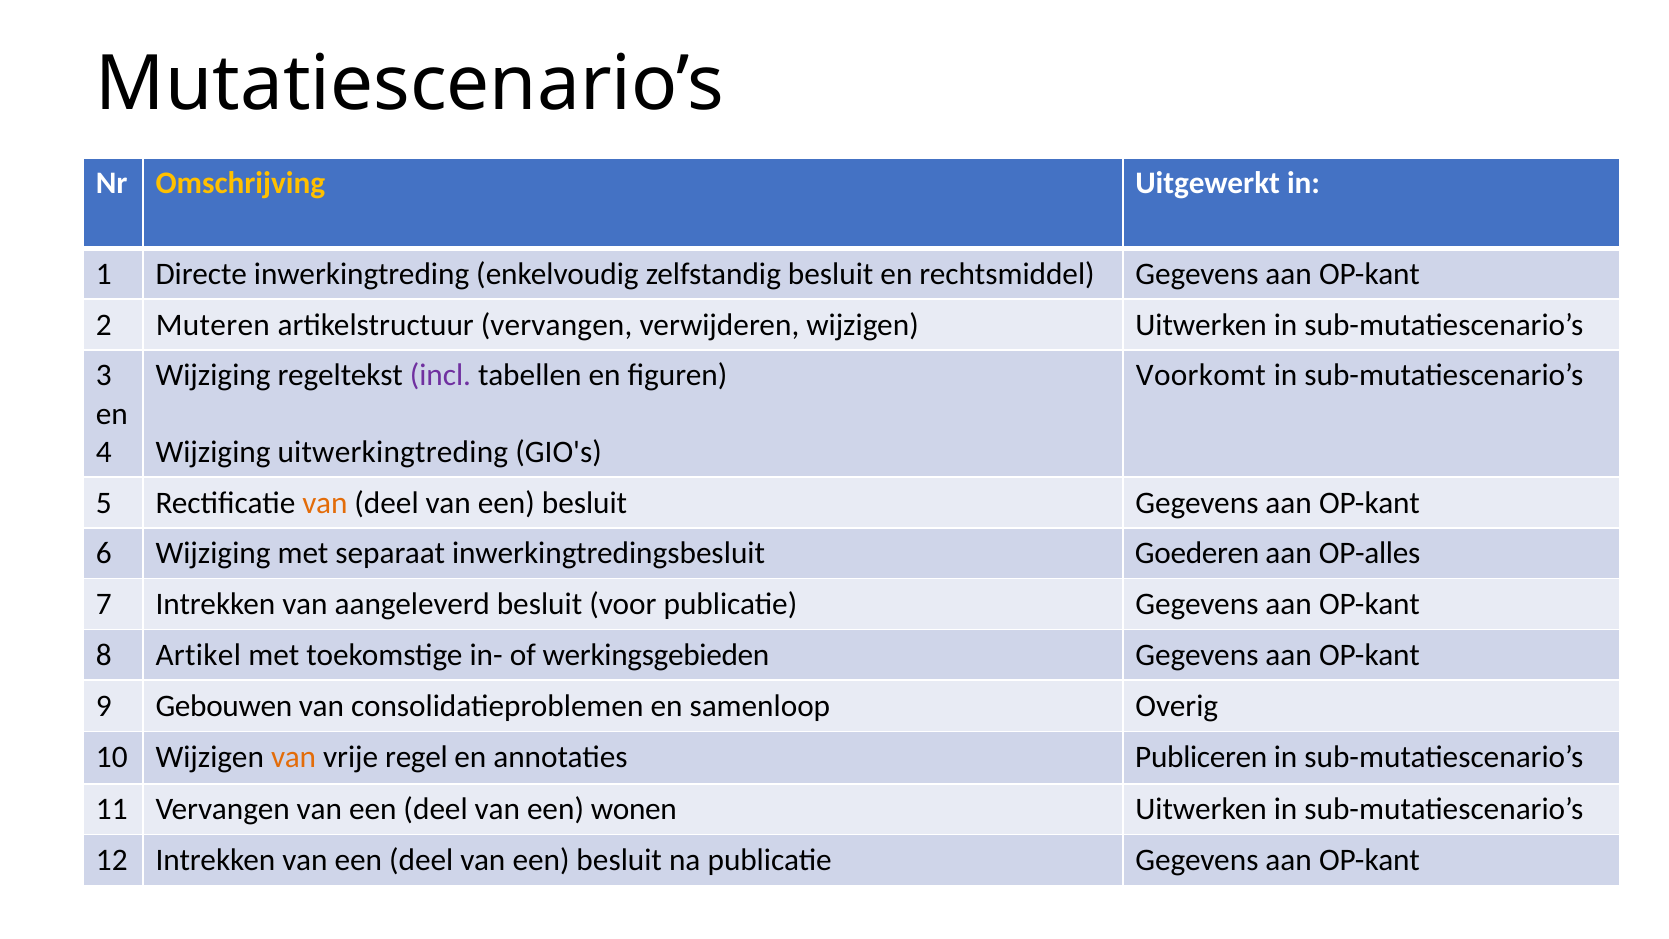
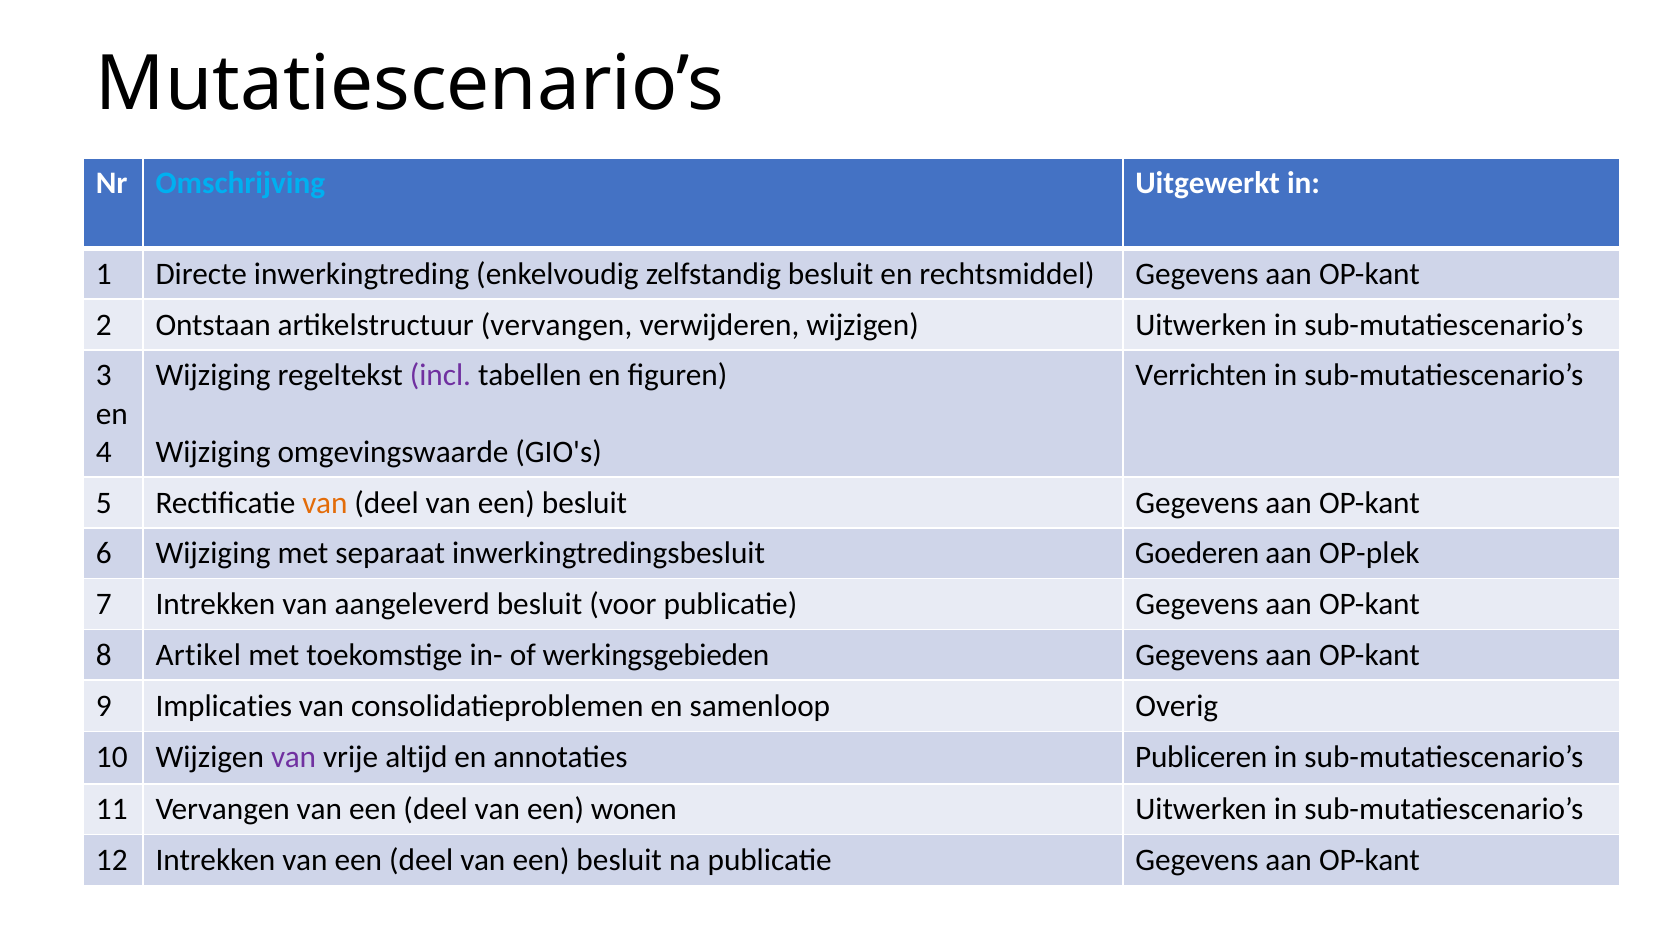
Omschrijving colour: yellow -> light blue (240, 183)
Muteren: Muteren -> Ontstaan (213, 325)
Voorkomt: Voorkomt -> Verrichten (1201, 375)
uitwerkingtreding: uitwerkingtreding -> omgevingswaarde (393, 452)
OP-alles: OP-alles -> OP-plek (1369, 553)
Gebouwen: Gebouwen -> Implicaties (224, 706)
van colour: orange -> purple (294, 757)
regel: regel -> altijd (416, 757)
